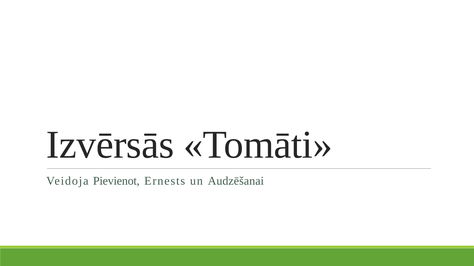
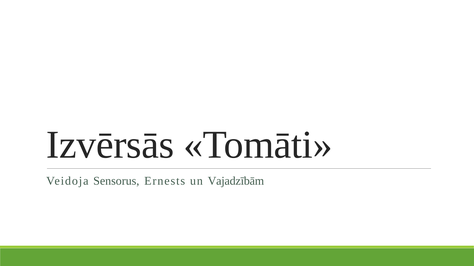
Pievienot: Pievienot -> Sensorus (116, 181)
Audzēšanai: Audzēšanai -> Vajadzībām (236, 181)
